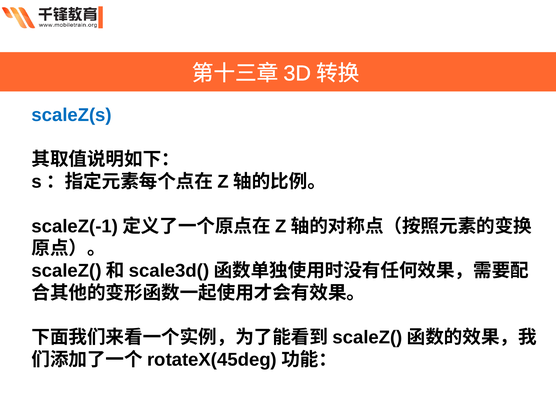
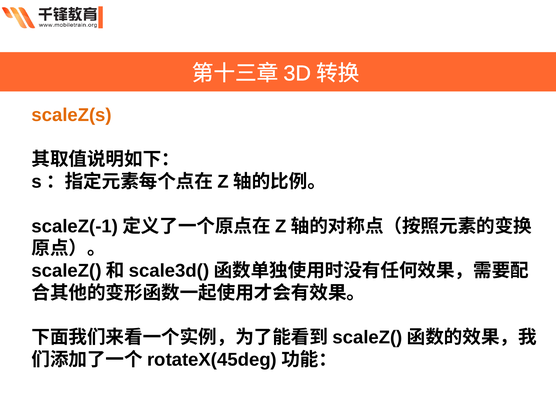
scaleZ(s colour: blue -> orange (72, 115)
